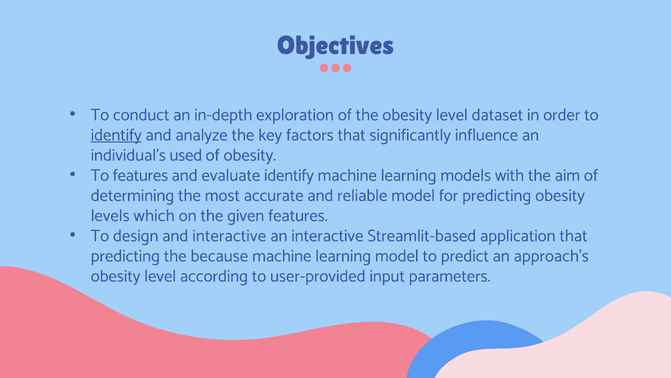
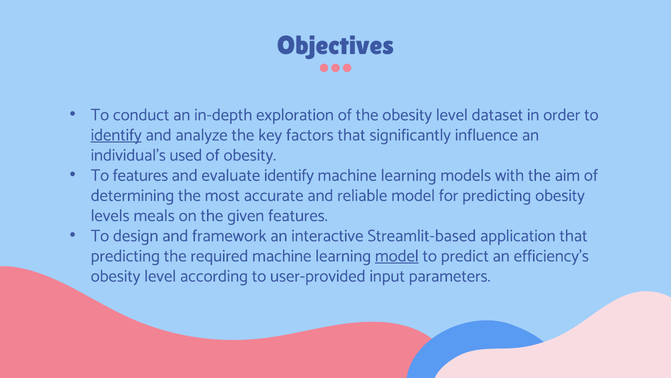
which: which -> meals (154, 215)
and interactive: interactive -> framework (229, 235)
because: because -> required (219, 255)
model underline: none -> present (397, 255)
approach's: approach's -> efficiency's (551, 255)
